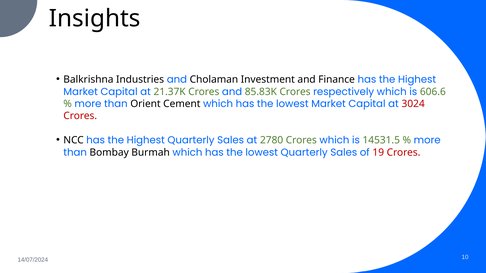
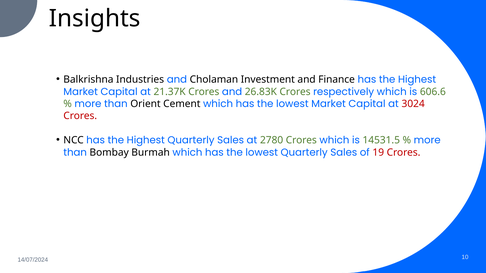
85.83K: 85.83K -> 26.83K (261, 92)
